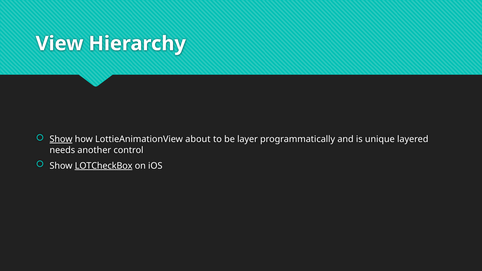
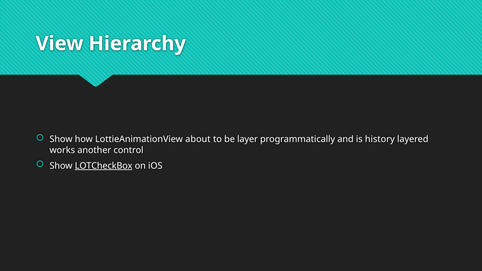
Show underline: present -> none (61, 139)
unique: unique -> history (380, 139)
needs: needs -> works (62, 150)
